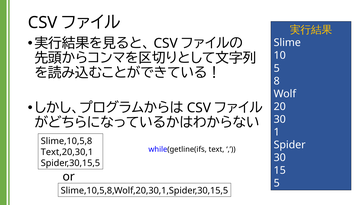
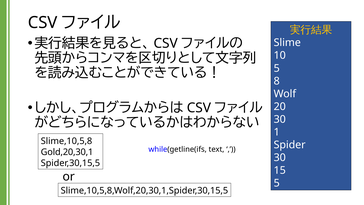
Text,20,30,1: Text,20,30,1 -> Gold,20,30,1 (67, 152)
